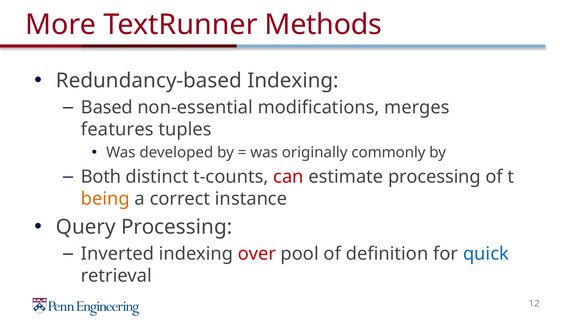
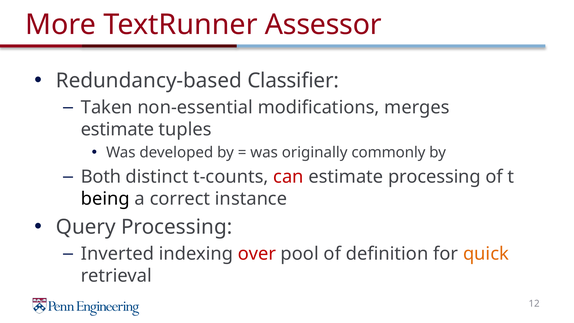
Methods: Methods -> Assessor (323, 25)
Redundancy-based Indexing: Indexing -> Classifier (293, 80)
Based: Based -> Taken (107, 108)
features: features -> estimate (117, 130)
being colour: orange -> black (105, 199)
quick colour: blue -> orange (486, 254)
